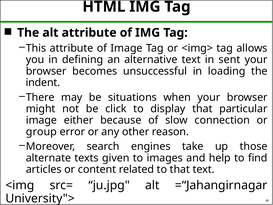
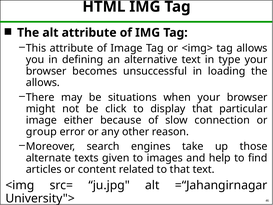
sent: sent -> type (229, 60)
indent: indent -> allows (43, 83)
